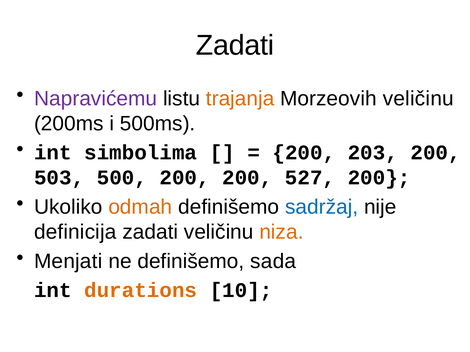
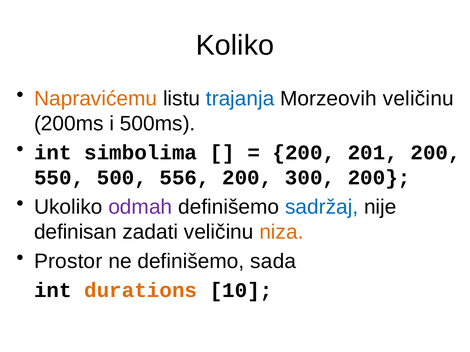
Zadati: Zadati -> Koliko (235, 45)
Napravićemu colour: purple -> orange (96, 99)
trajanja colour: orange -> blue (240, 99)
203: 203 -> 201 (373, 153)
503: 503 -> 550 (59, 178)
500 200: 200 -> 556 (185, 178)
527: 527 -> 300 (310, 178)
odmah colour: orange -> purple (140, 207)
definicija: definicija -> definisan (75, 232)
Menjati: Menjati -> Prostor (68, 262)
